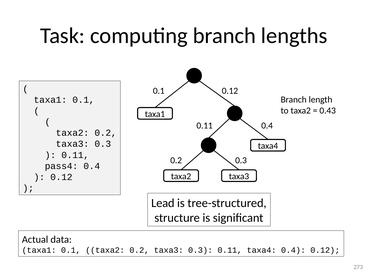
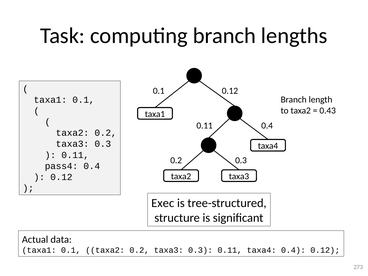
Lead: Lead -> Exec (163, 203)
